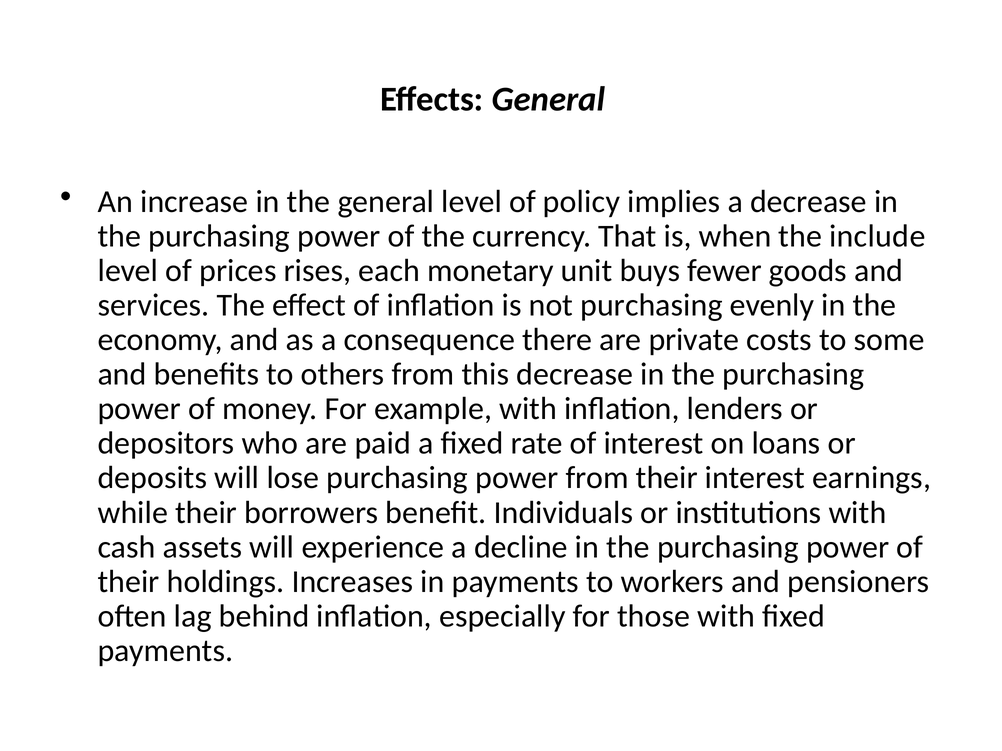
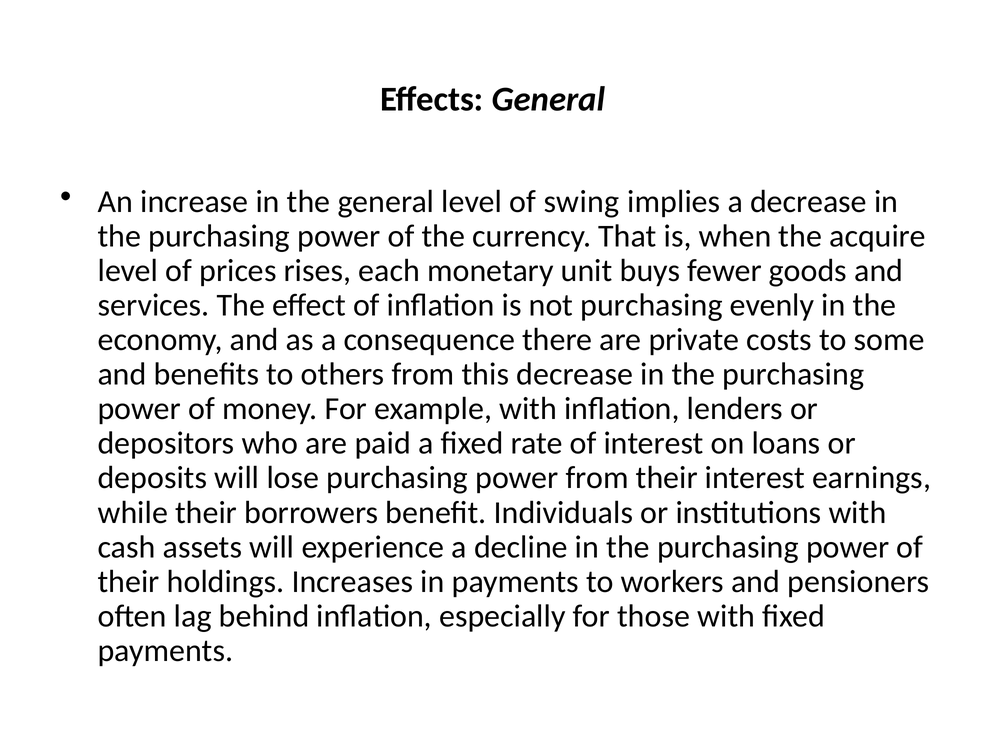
policy: policy -> swing (581, 202)
include: include -> acquire (878, 236)
